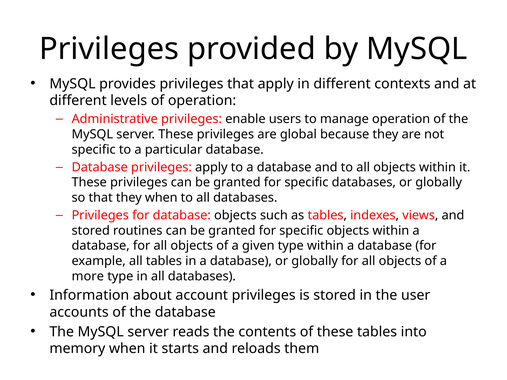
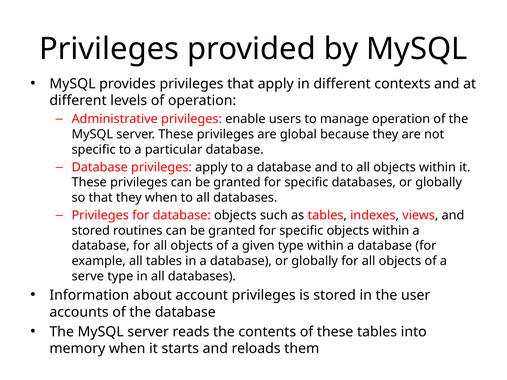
more: more -> serve (88, 276)
